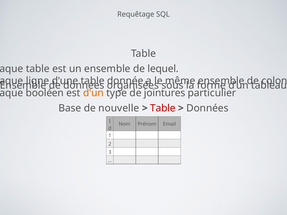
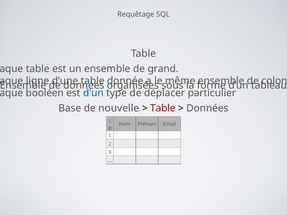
lequel: lequel -> grand (163, 69)
d'un colour: orange -> blue (93, 93)
jointures: jointures -> déplacer (165, 93)
